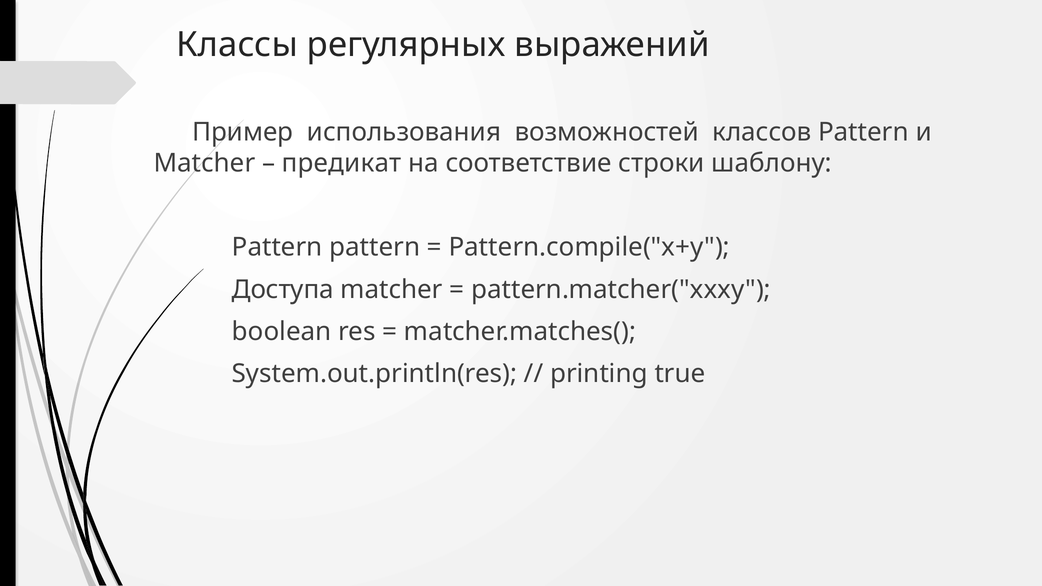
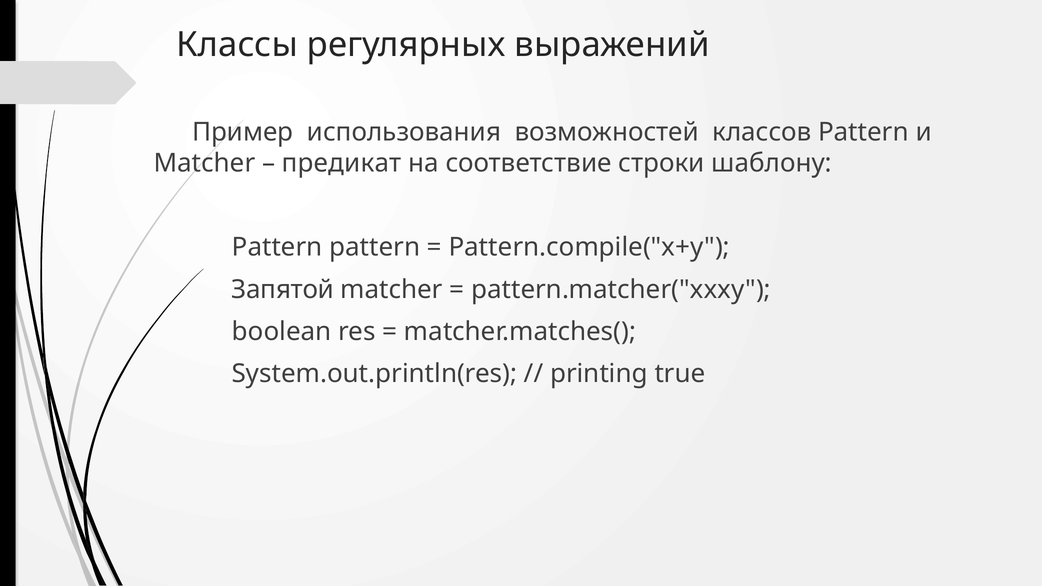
Доступа: Доступа -> Запятой (283, 290)
